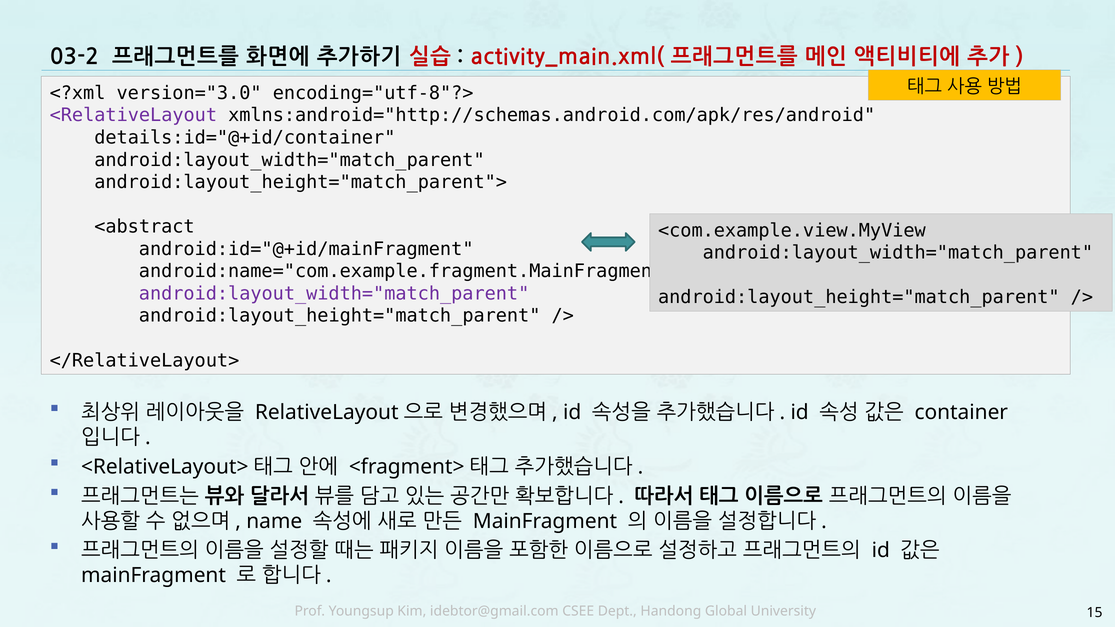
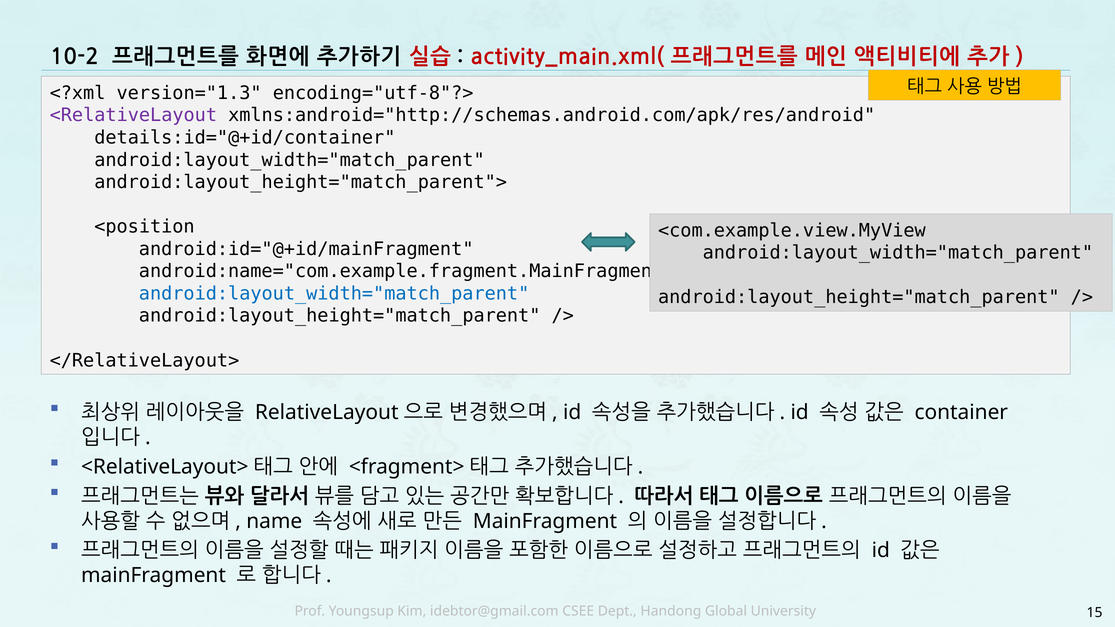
03-2: 03-2 -> 10-2 (74, 57)
version="3.0: version="3.0 -> version="1.3 (189, 93)
<abstract: <abstract -> <position (144, 227)
android:layout_width="match_parent colour: purple -> blue (334, 294)
